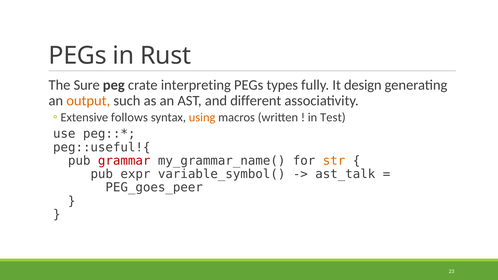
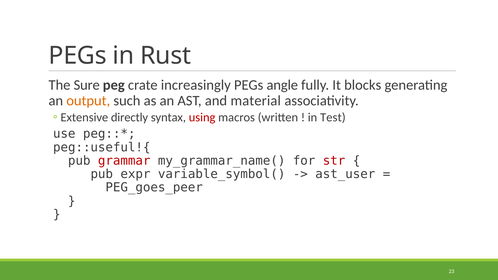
interpreting: interpreting -> increasingly (196, 85)
types: types -> angle (282, 85)
design: design -> blocks (363, 85)
different: different -> material (256, 101)
follows: follows -> directly (130, 117)
using colour: orange -> red (202, 117)
str colour: orange -> red (334, 161)
ast_talk: ast_talk -> ast_user (345, 174)
